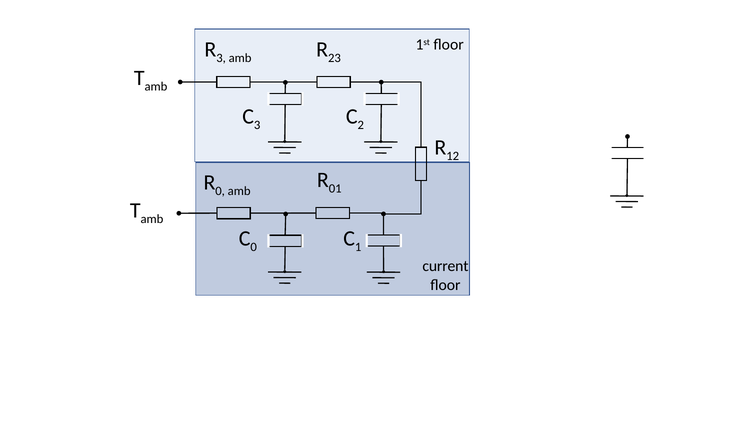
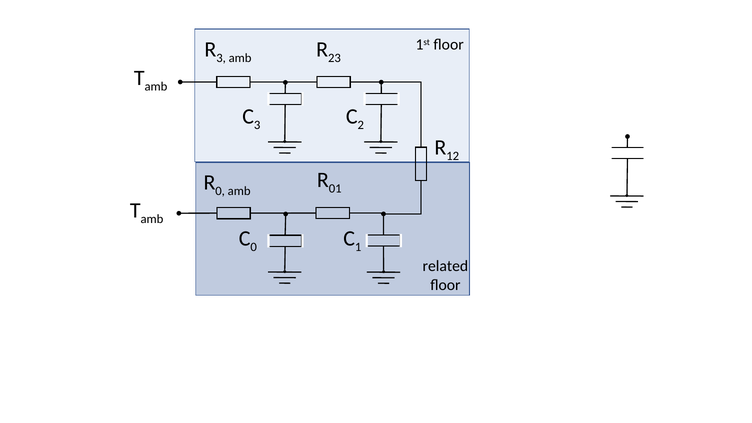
current: current -> related (445, 266)
